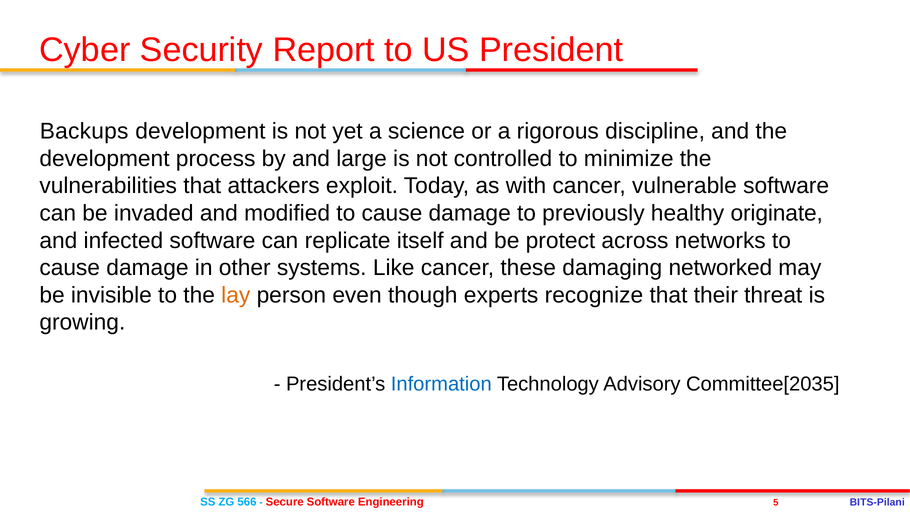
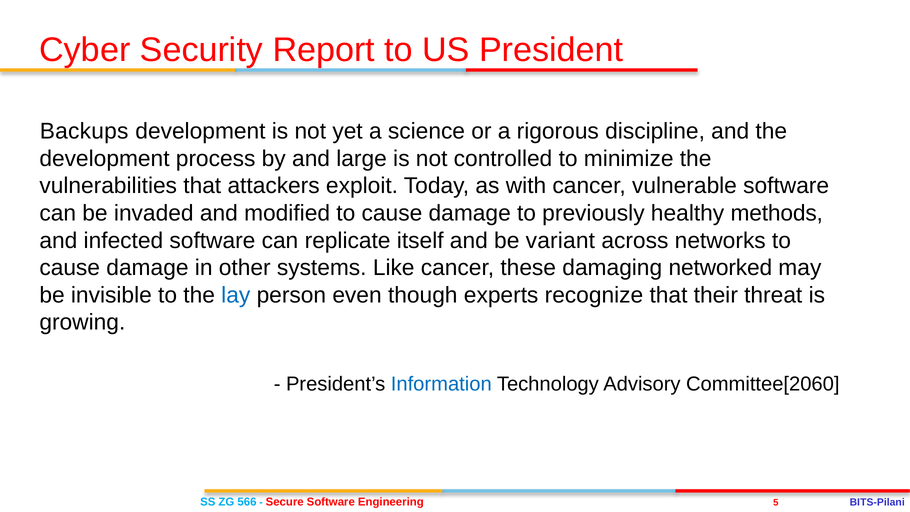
originate: originate -> methods (777, 213)
protect: protect -> variant (560, 240)
lay colour: orange -> blue (236, 295)
Committee[2035: Committee[2035 -> Committee[2060 (763, 384)
